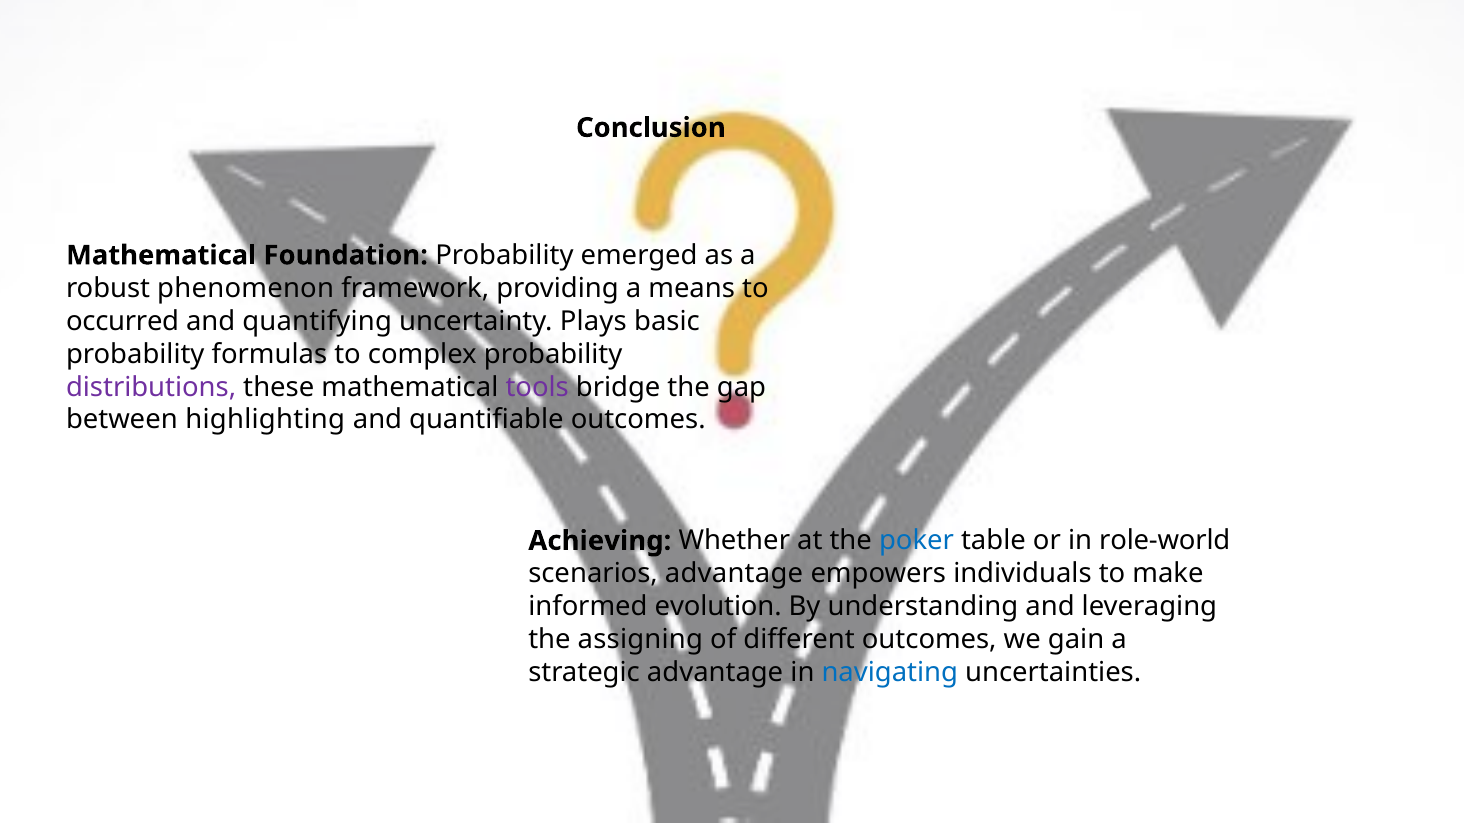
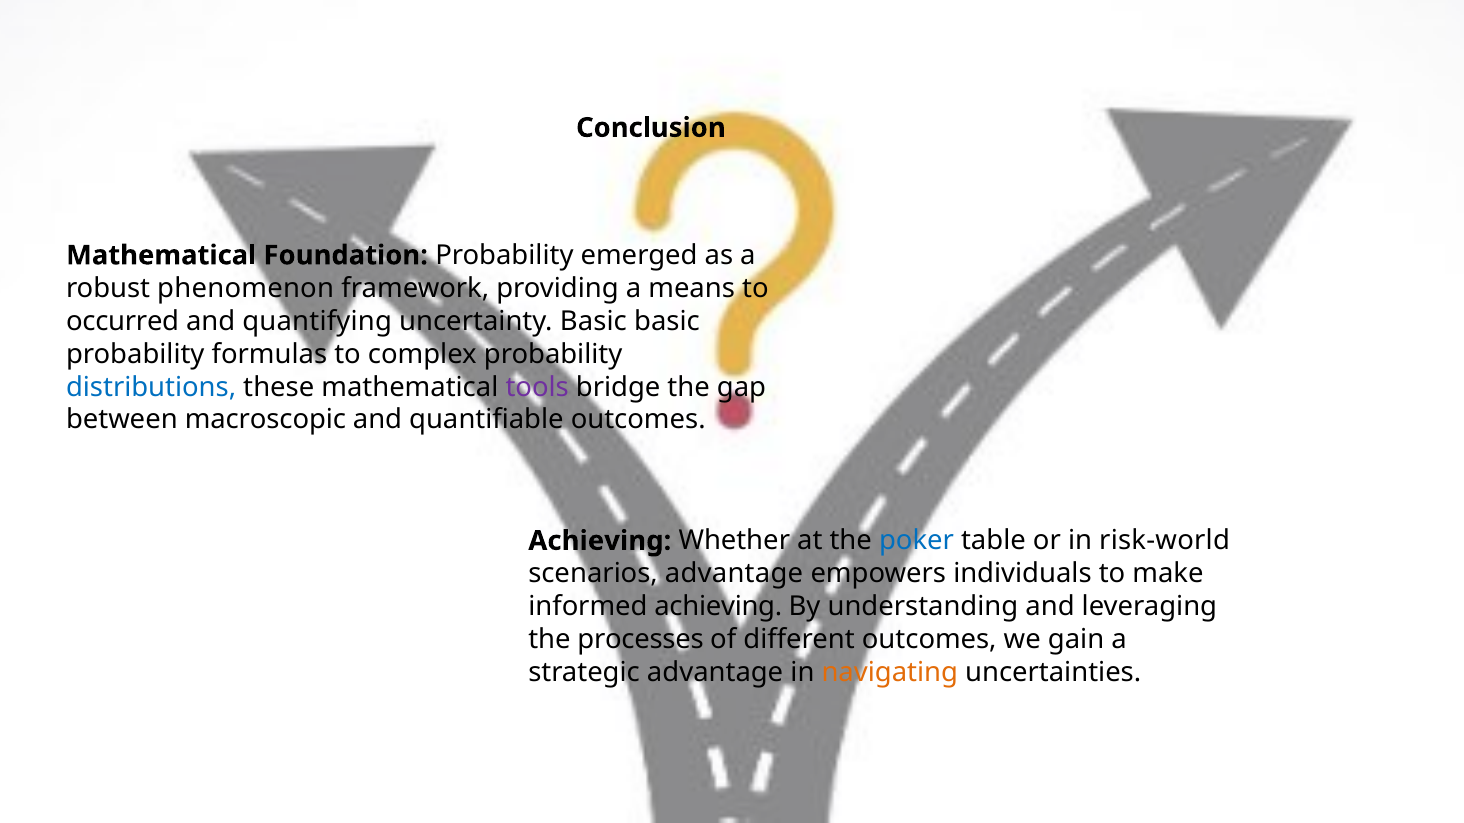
uncertainty Plays: Plays -> Basic (593, 321)
distributions colour: purple -> blue (151, 387)
highlighting: highlighting -> macroscopic (265, 420)
role-world: role-world -> risk-world (1165, 541)
informed evolution: evolution -> achieving (718, 607)
assigning: assigning -> processes (641, 640)
navigating colour: blue -> orange (890, 673)
